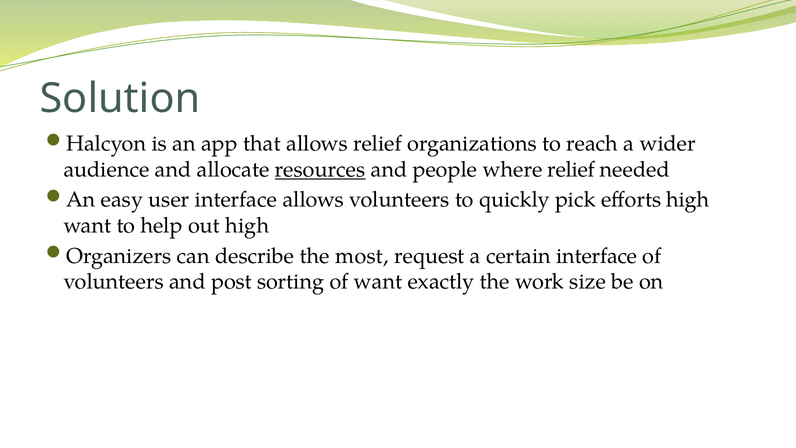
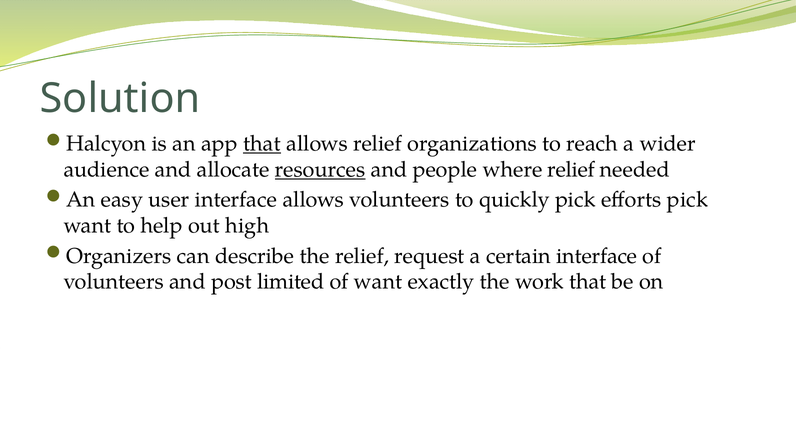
that underline: none -> present (262, 144)
efforts high: high -> pick (688, 200)
the most: most -> relief (362, 256)
sorting: sorting -> limited (291, 282)
work size: size -> that (588, 282)
